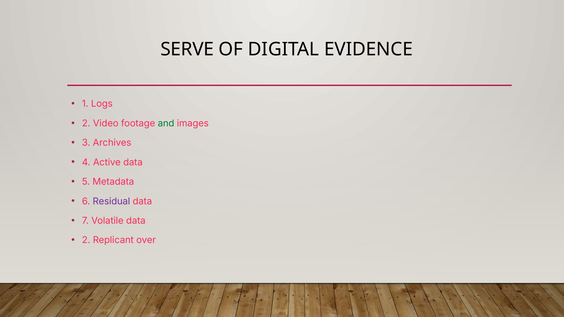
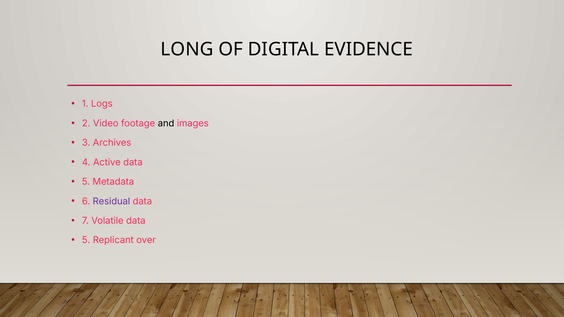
SERVE: SERVE -> LONG (187, 49)
and colour: green -> black (166, 123)
2: 2 -> 5 (86, 240)
